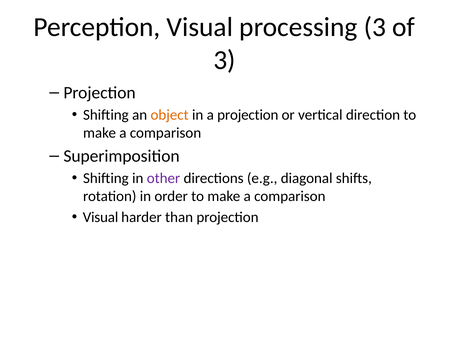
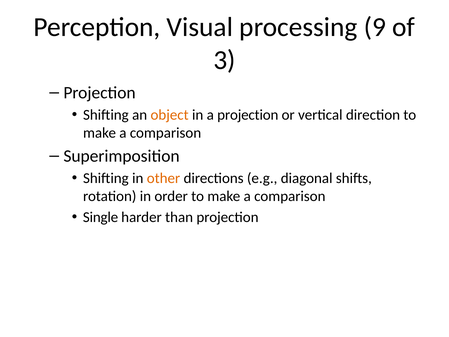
processing 3: 3 -> 9 (375, 27)
other colour: purple -> orange (163, 178)
Visual: Visual -> Single (101, 217)
